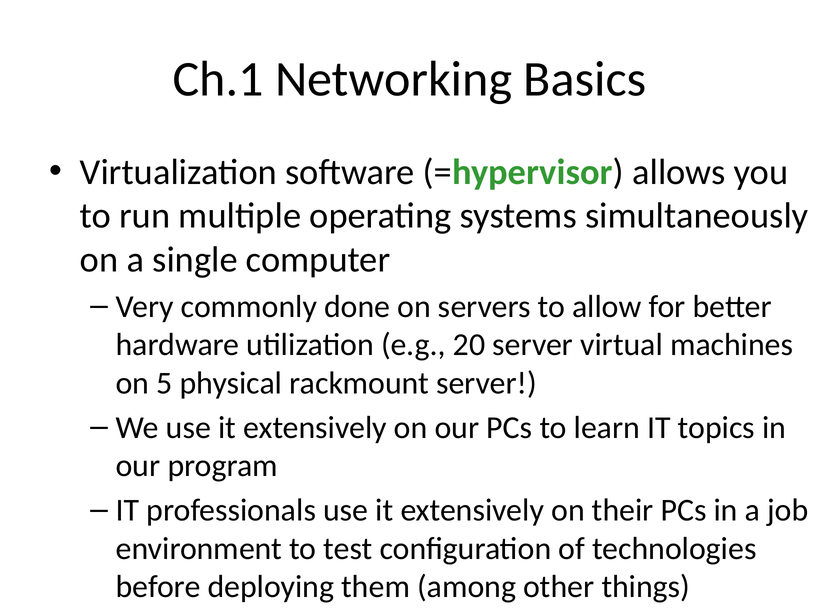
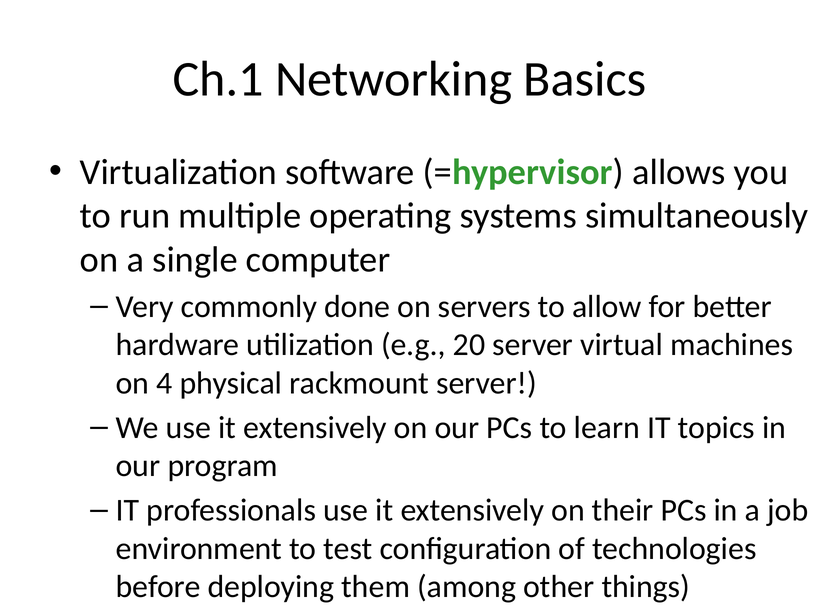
5: 5 -> 4 (164, 383)
